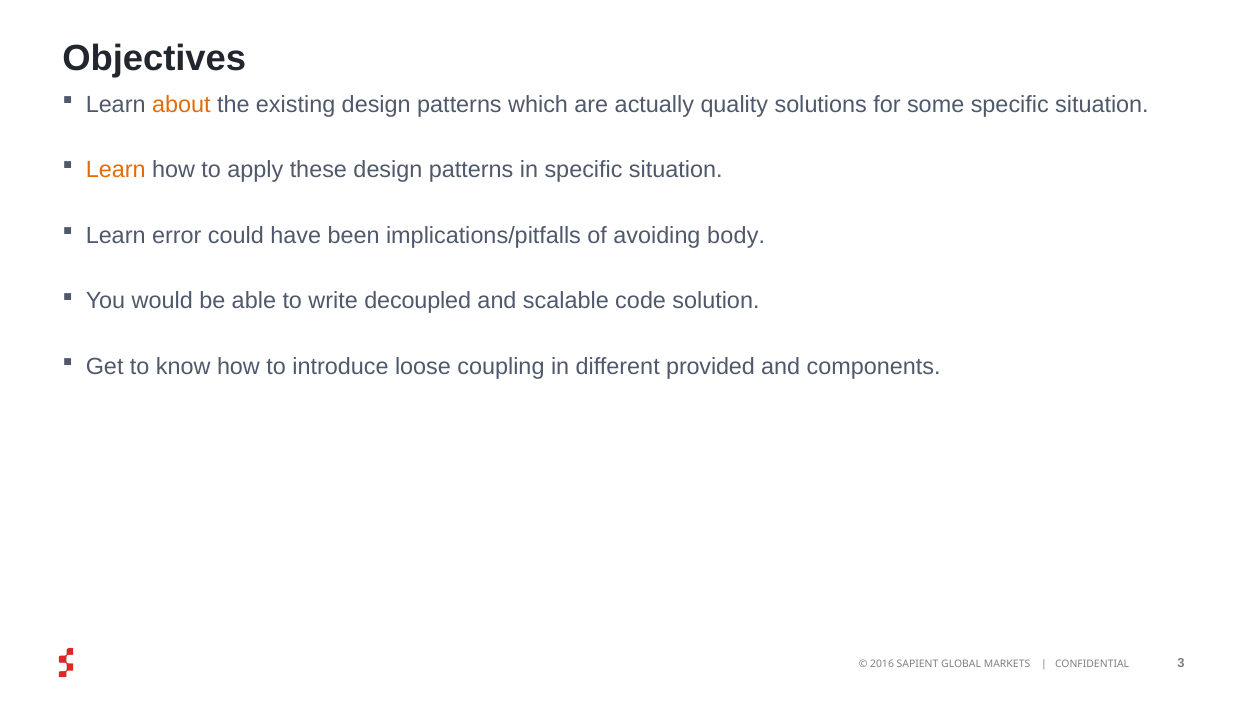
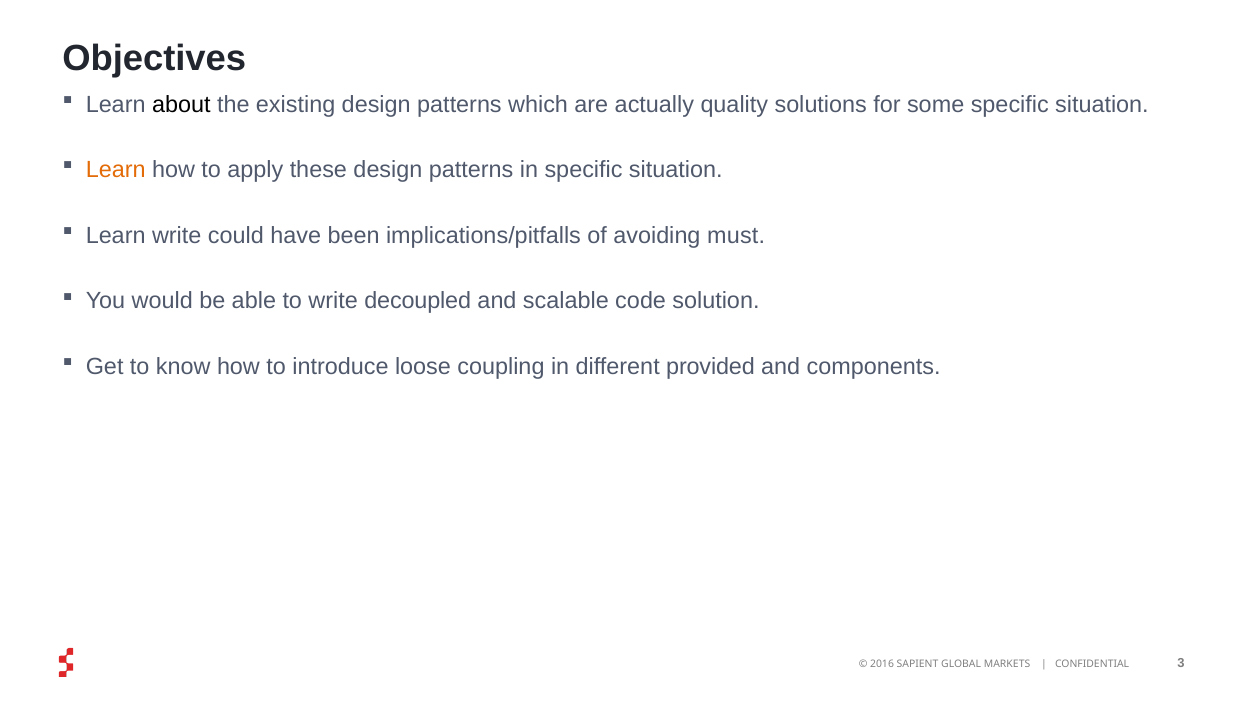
about colour: orange -> black (181, 105)
Learn error: error -> write (177, 236)
body: body -> must (736, 236)
